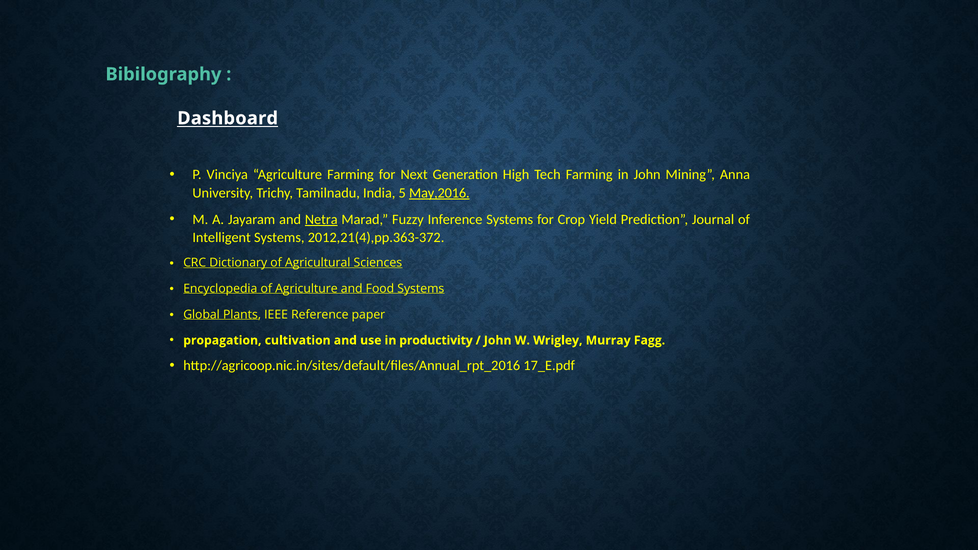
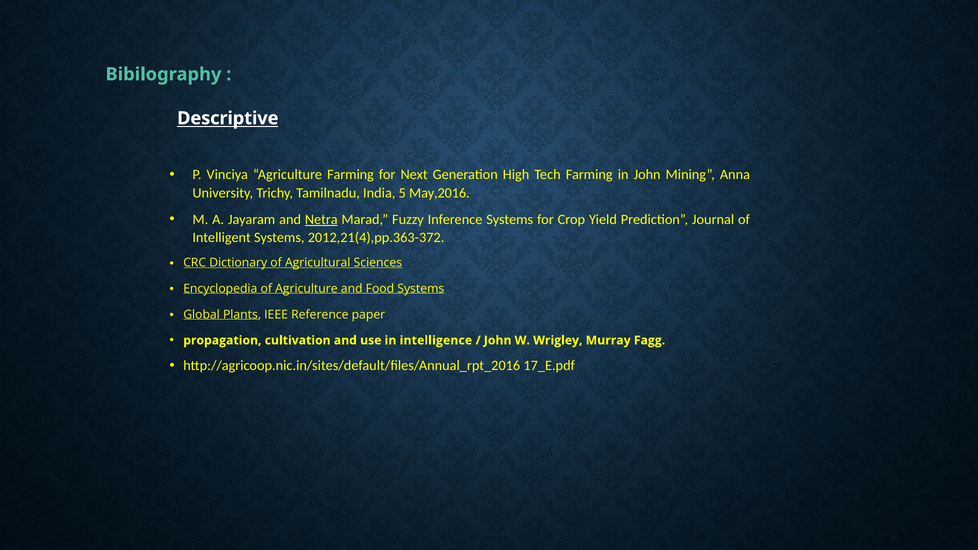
Dashboard: Dashboard -> Descriptive (228, 118)
May,2016 underline: present -> none (439, 193)
productivity: productivity -> intelligence (436, 340)
